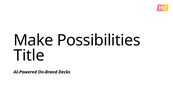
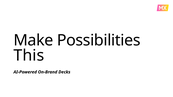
Title: Title -> This (29, 56)
